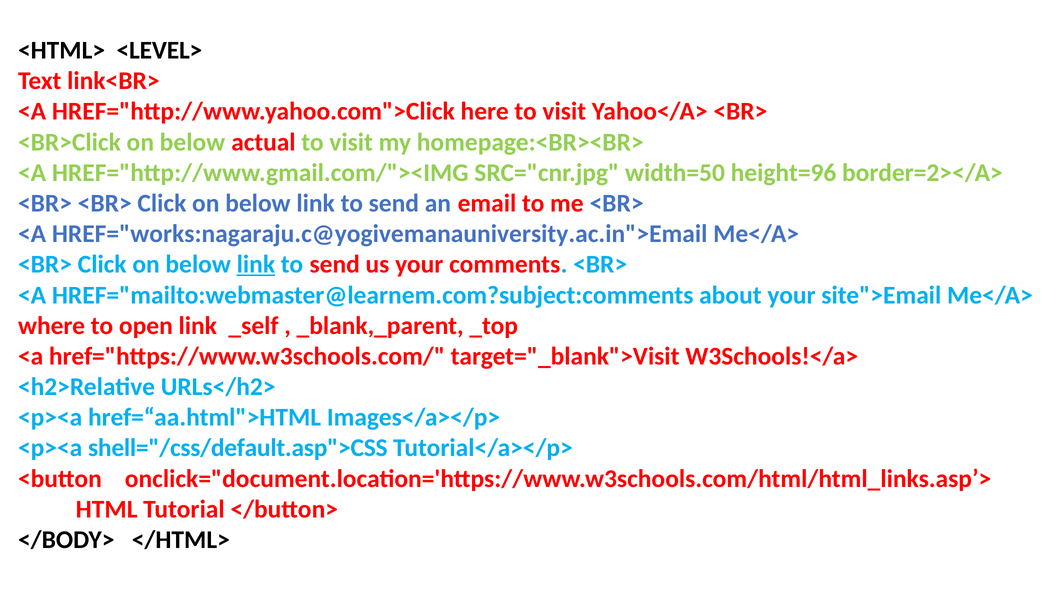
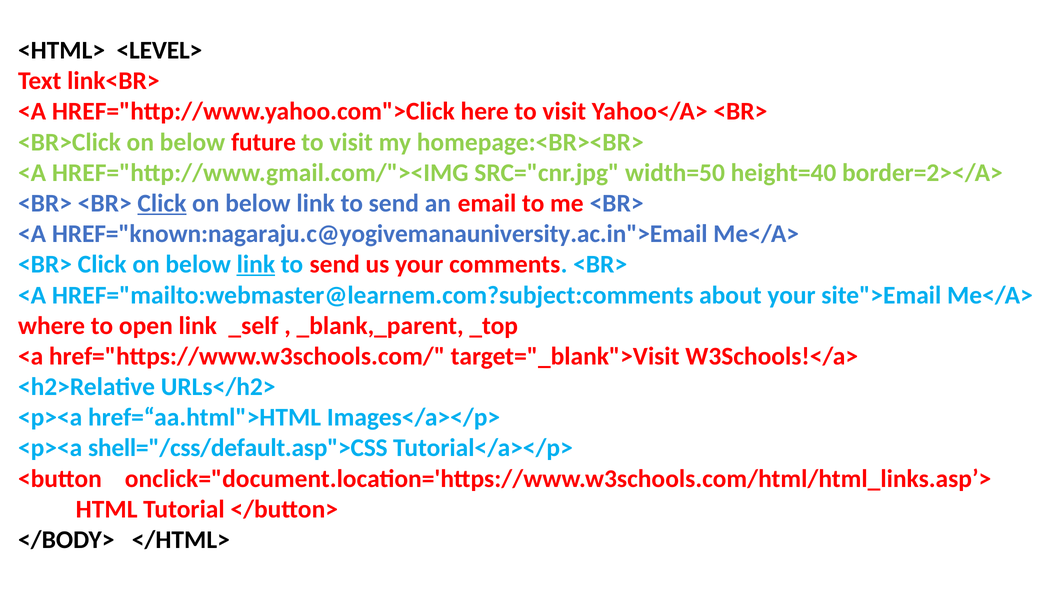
actual: actual -> future (264, 142)
height=96: height=96 -> height=40 (784, 173)
Click underline: none -> present (162, 203)
HREF="works:nagaraju.c@yogivemanauniversity.ac.in">Email: HREF="works:nagaraju.c@yogivemanauniversity.ac.in">Email -> HREF="known:nagaraju.c@yogivemanauniversity.ac.in">Email (380, 234)
